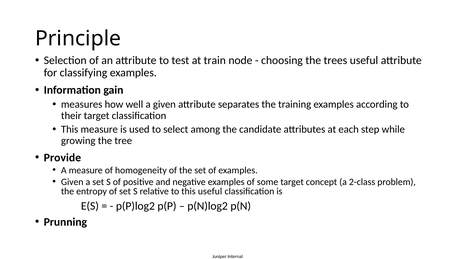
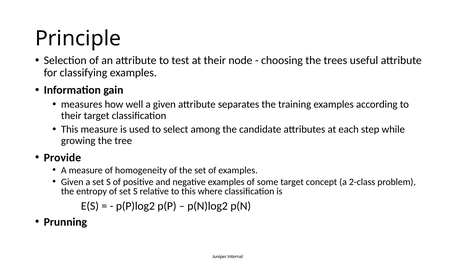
at train: train -> their (215, 60)
this useful: useful -> where (210, 191)
